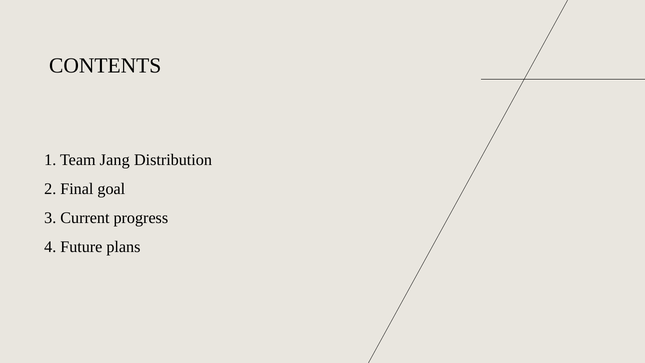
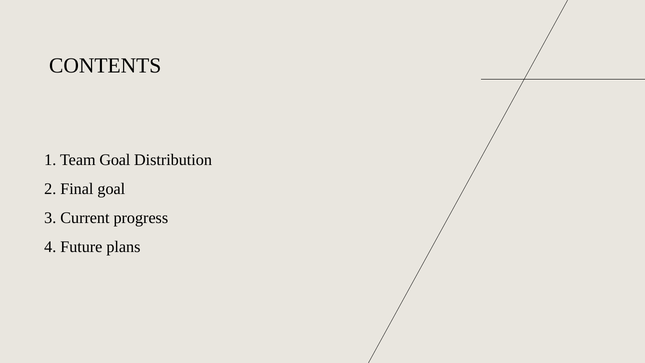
Team Jang: Jang -> Goal (115, 160)
